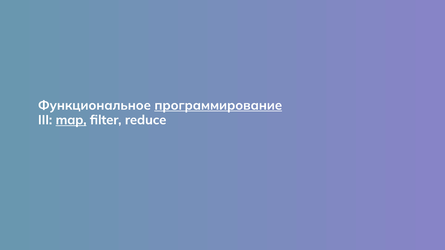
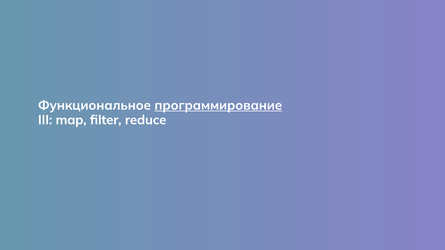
map underline: present -> none (71, 120)
